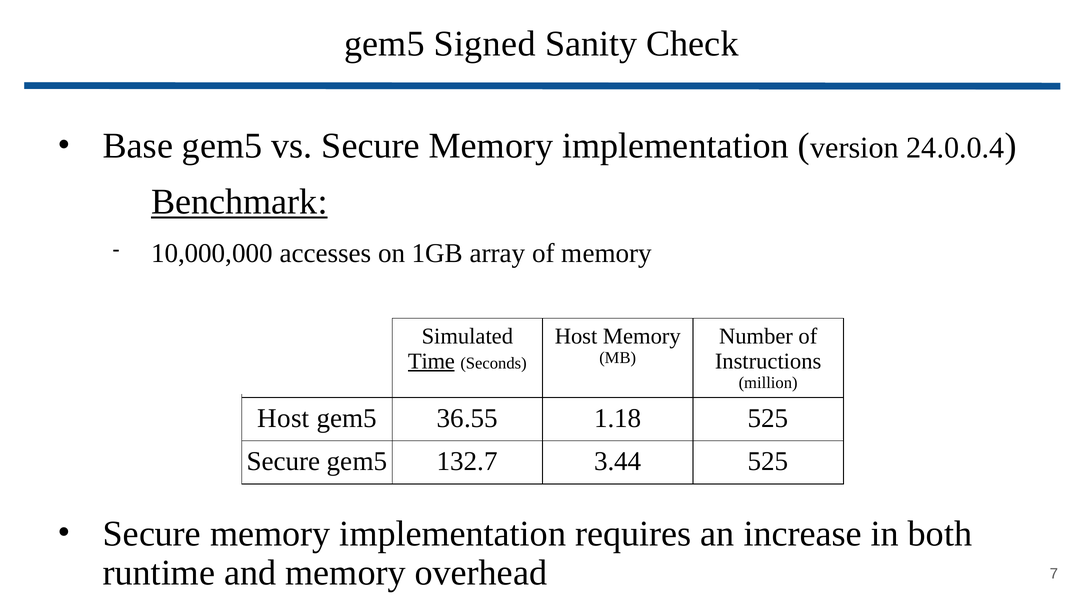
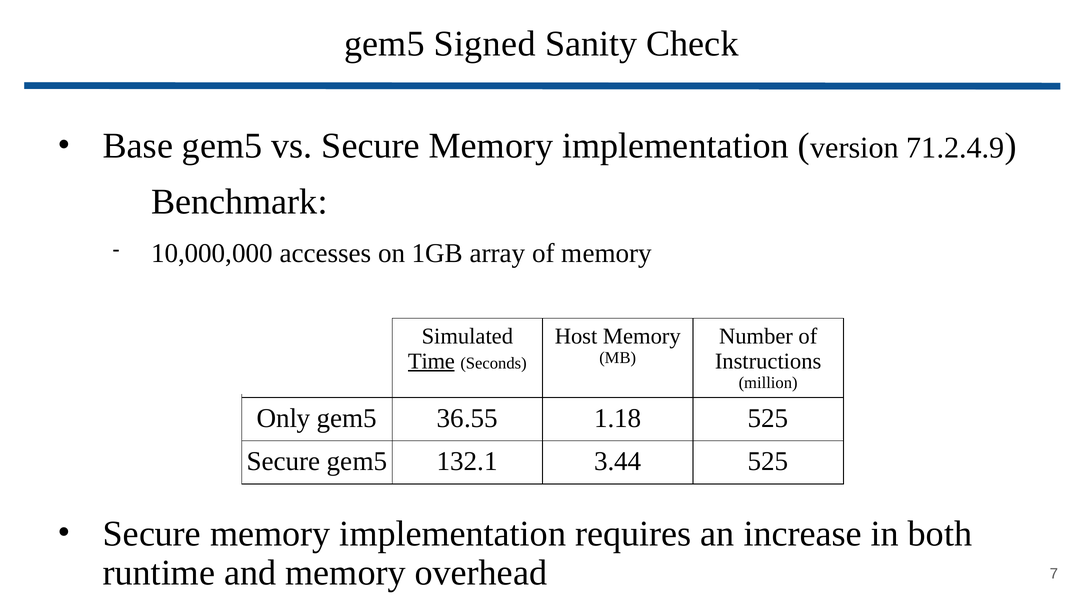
24.0.0.4: 24.0.0.4 -> 71.2.4.9 (955, 148)
Benchmark underline: present -> none (239, 202)
Host: Host -> Only (284, 418)
132.7: 132.7 -> 132.1 (467, 461)
